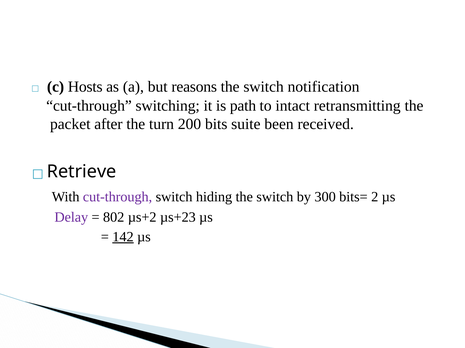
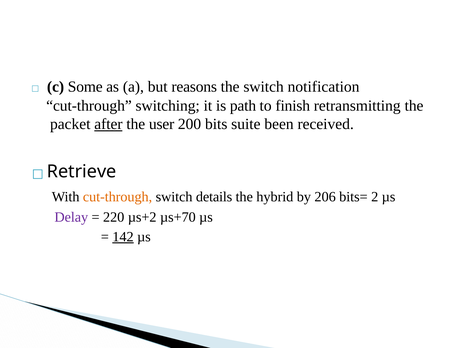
Hosts: Hosts -> Some (85, 87)
intact: intact -> finish (293, 106)
after underline: none -> present (108, 124)
turn: turn -> user (162, 124)
cut-through colour: purple -> orange (118, 197)
hiding: hiding -> details (214, 197)
switch: switch -> hybrid (275, 197)
300: 300 -> 206 (325, 197)
802: 802 -> 220 (114, 218)
µs+23: µs+23 -> µs+70 (178, 218)
